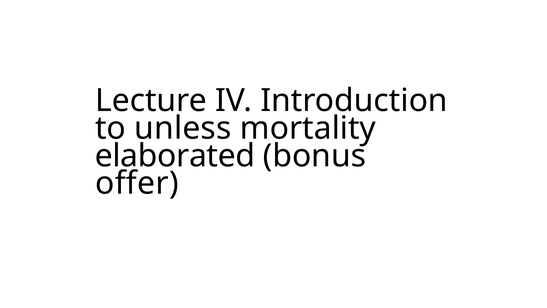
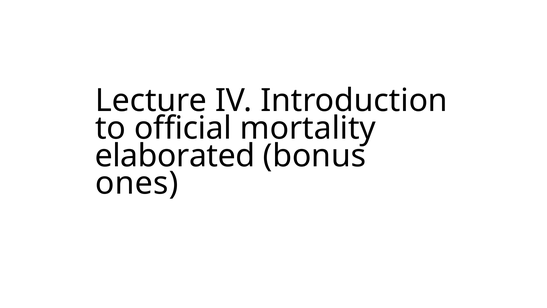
unless: unless -> official (183, 128)
offer: offer -> ones (137, 183)
